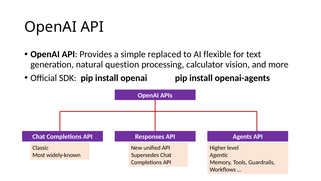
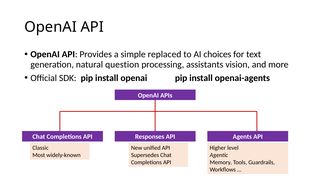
flexible: flexible -> choices (217, 54)
calculator: calculator -> assistants (205, 64)
